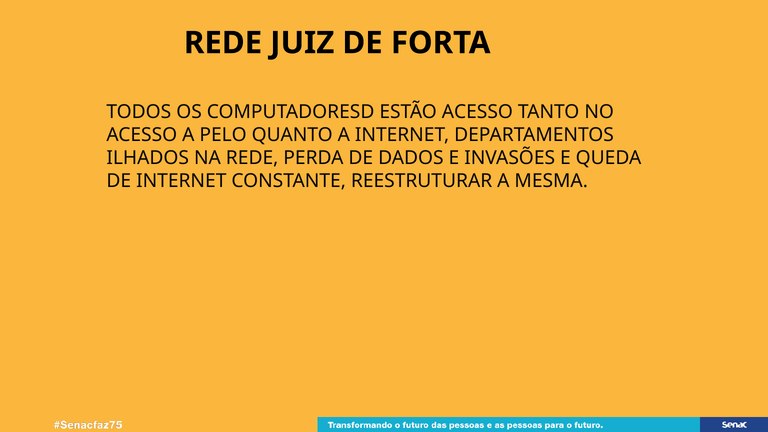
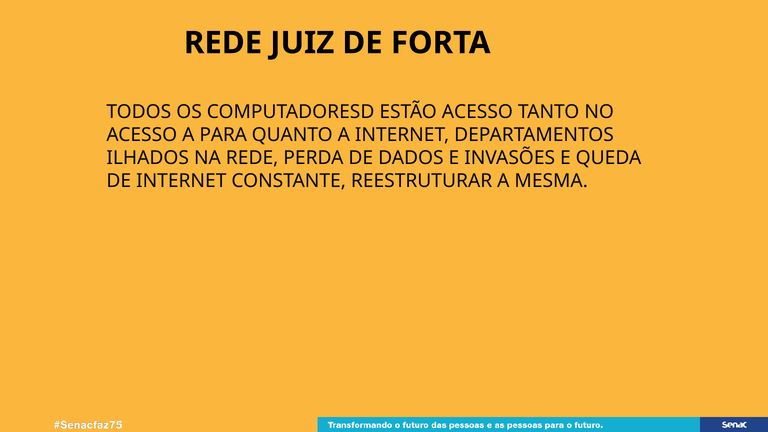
PELO: PELO -> PARA (223, 135)
